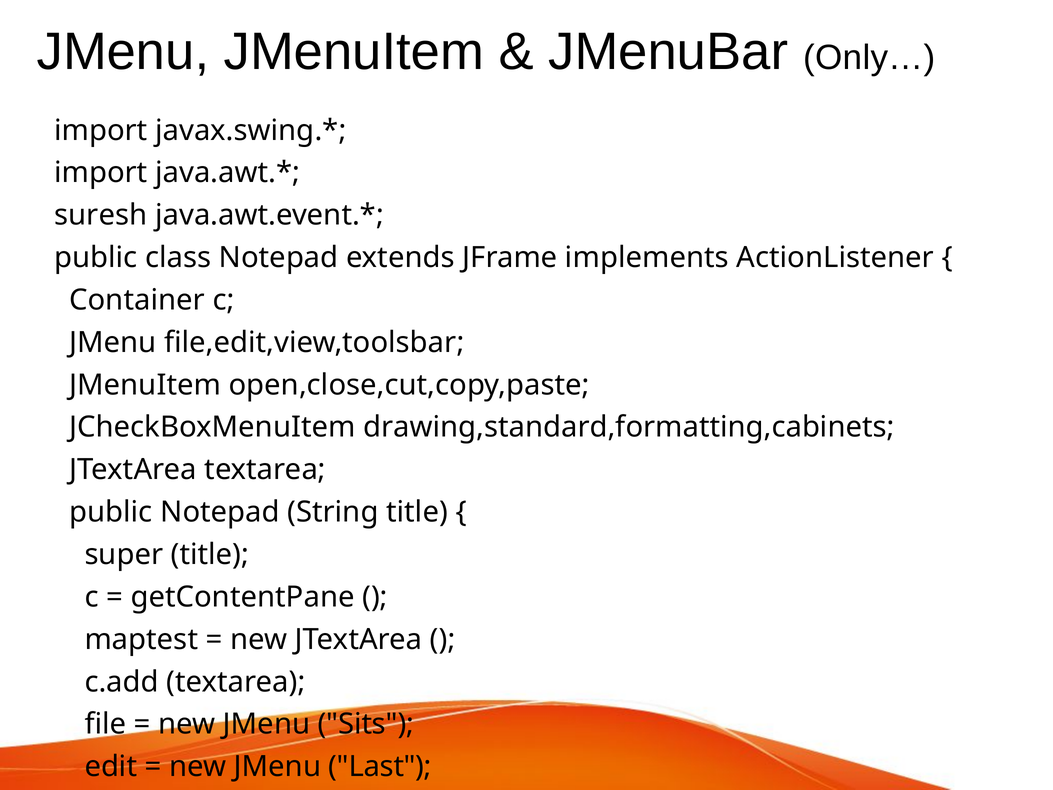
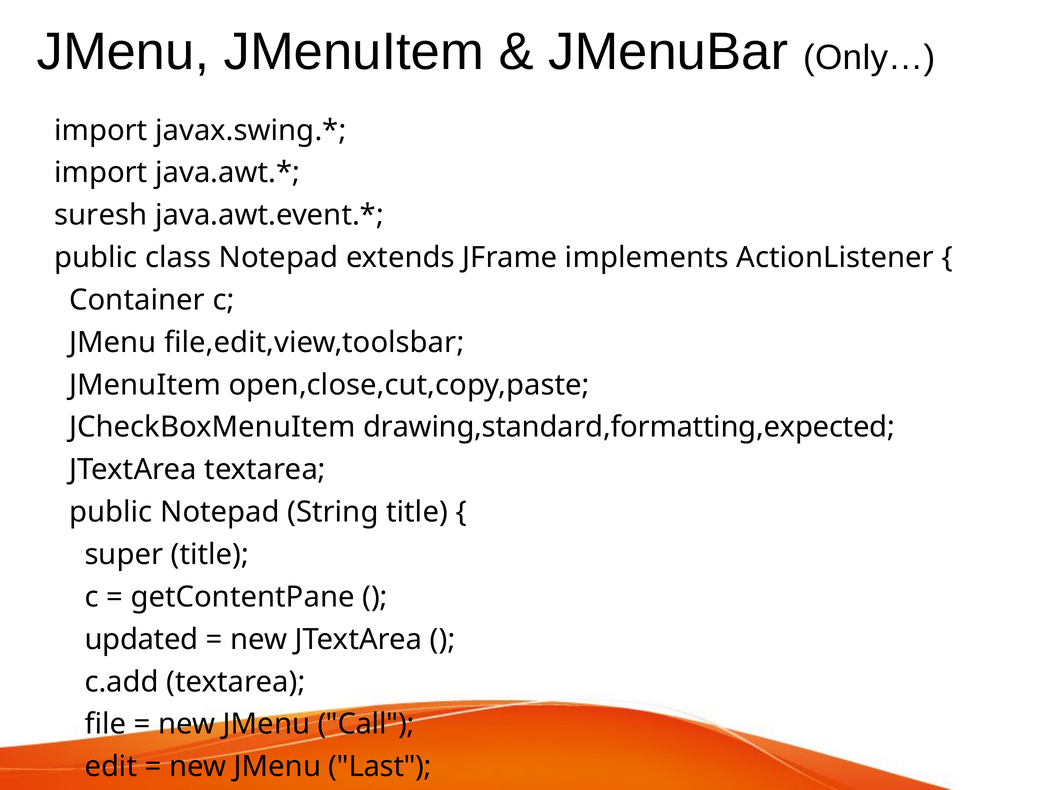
drawing,standard,formatting,cabinets: drawing,standard,formatting,cabinets -> drawing,standard,formatting,expected (629, 427)
maptest: maptest -> updated (141, 639)
Sits: Sits -> Call (366, 724)
